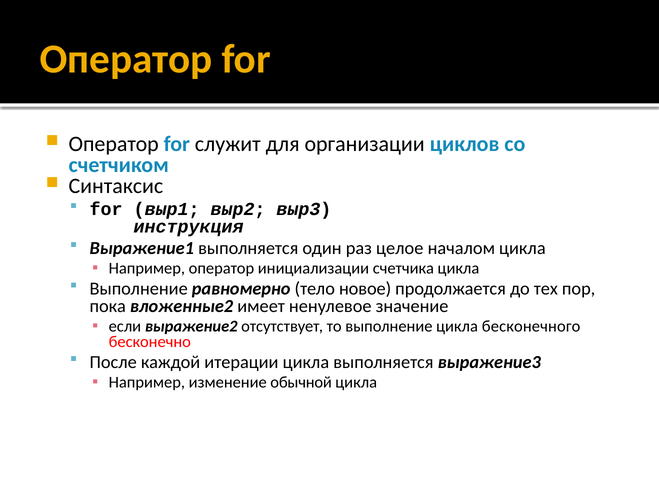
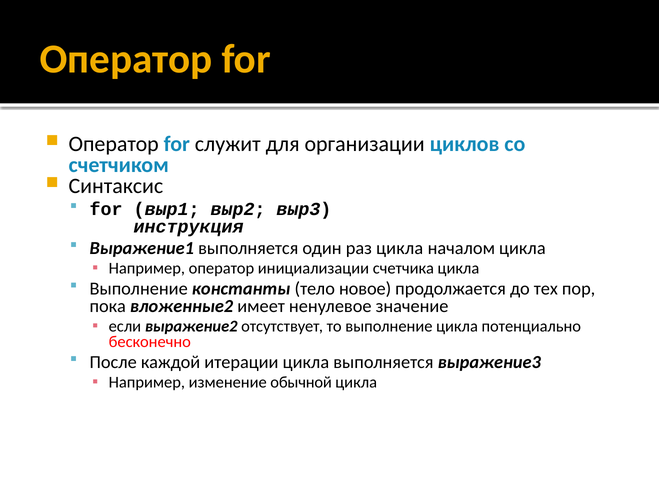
раз целое: целое -> цикла (400, 248)
равномерно: равномерно -> константы (241, 289)
бесконечного: бесконечного -> потенциально (531, 326)
